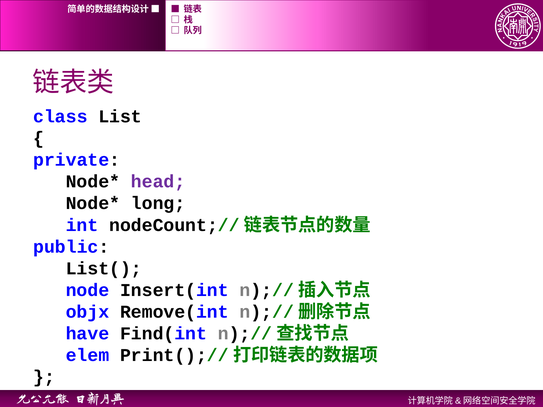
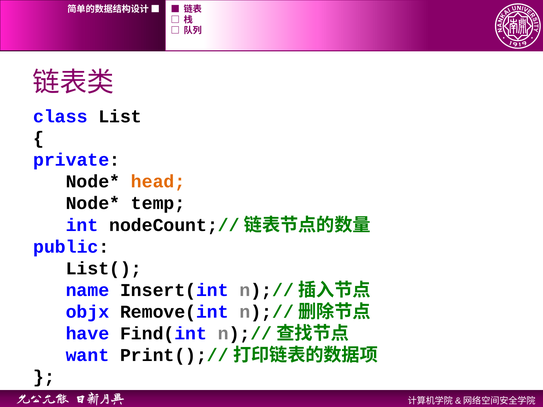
head colour: purple -> orange (158, 182)
long: long -> temp (158, 203)
node: node -> name (88, 290)
elem: elem -> want (88, 356)
